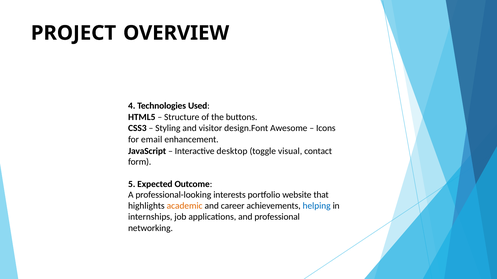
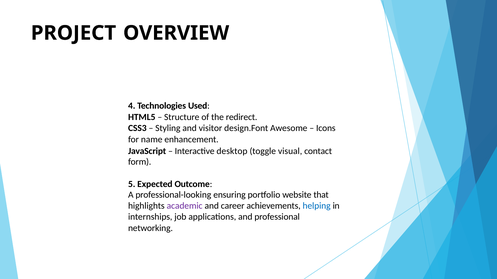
buttons: buttons -> redirect (242, 117)
email: email -> name (152, 140)
interests: interests -> ensuring (229, 195)
academic colour: orange -> purple (185, 206)
